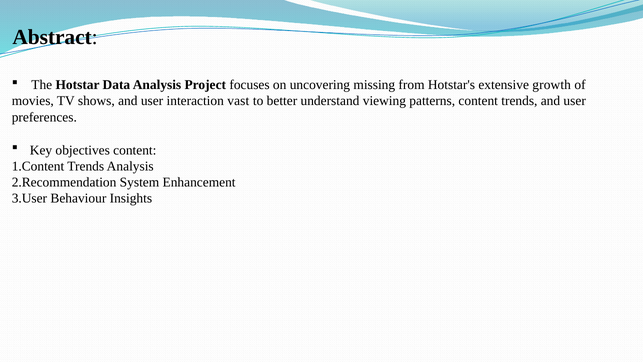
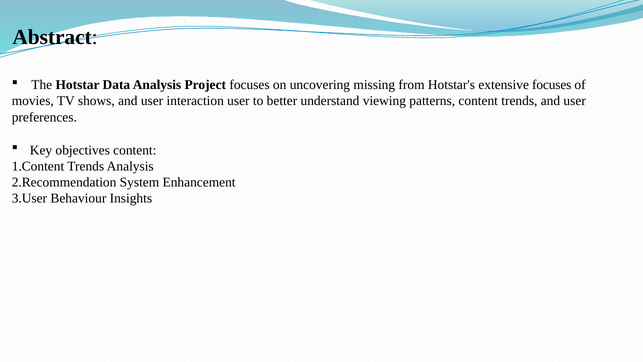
extensive growth: growth -> focuses (552, 85)
interaction vast: vast -> user (238, 101)
